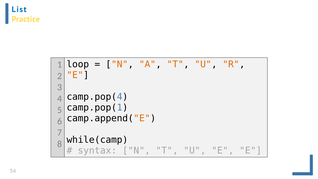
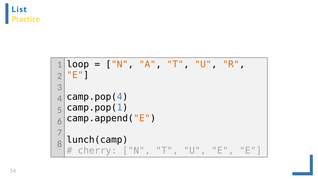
while(camp: while(camp -> lunch(camp (97, 140)
syntax: syntax -> cherry (97, 151)
